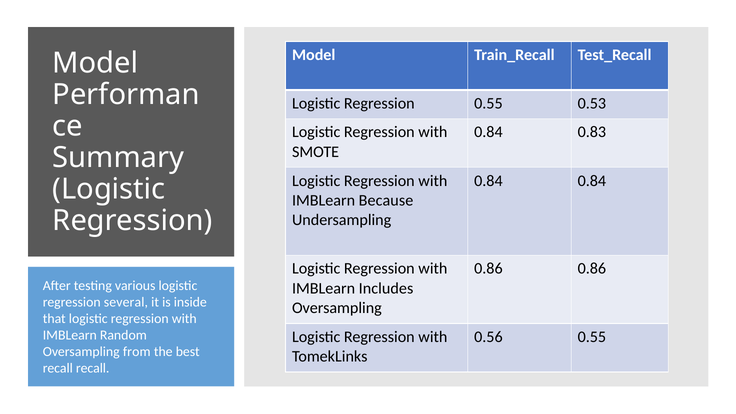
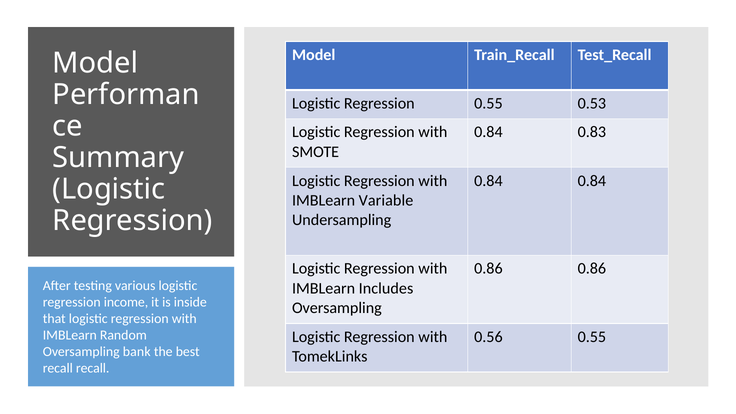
Because: Because -> Variable (386, 200)
several: several -> income (126, 302)
from: from -> bank (137, 352)
